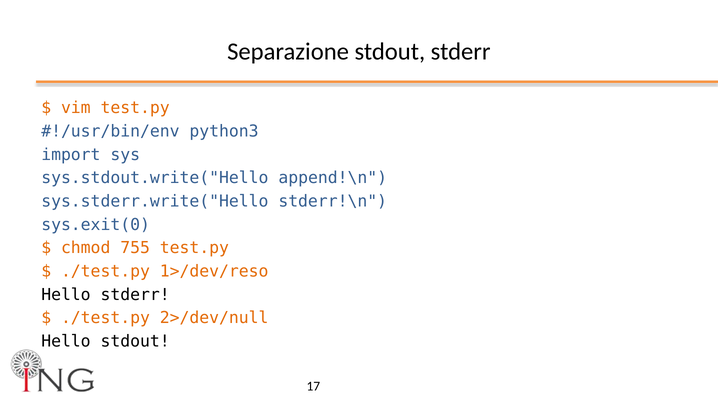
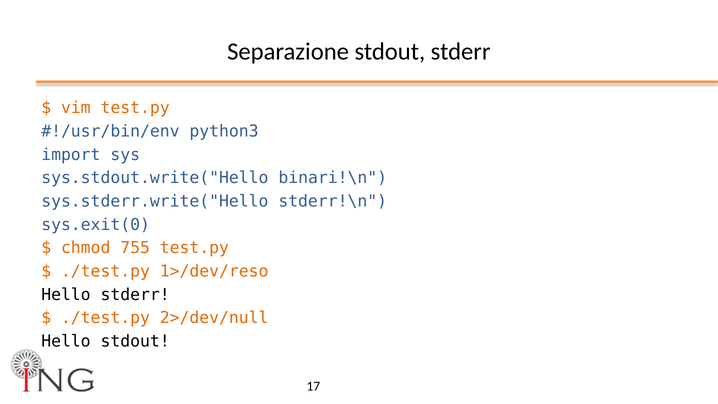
append!\n: append!\n -> binari!\n (333, 178)
